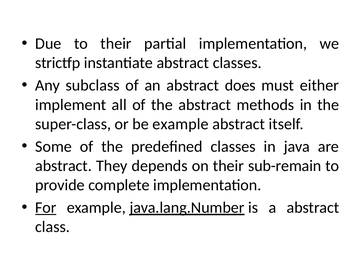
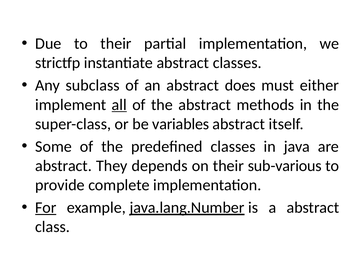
all underline: none -> present (119, 105)
be example: example -> variables (181, 124)
sub-remain: sub-remain -> sub-various (285, 166)
